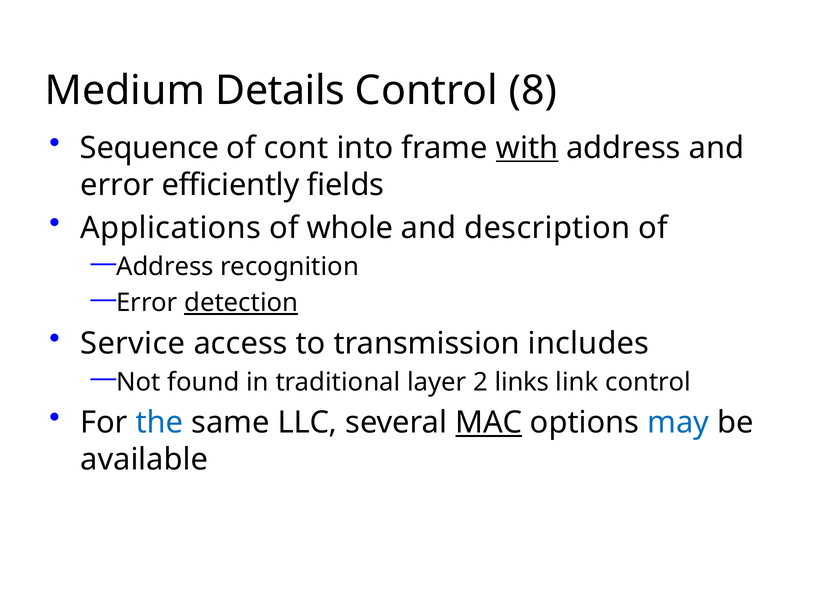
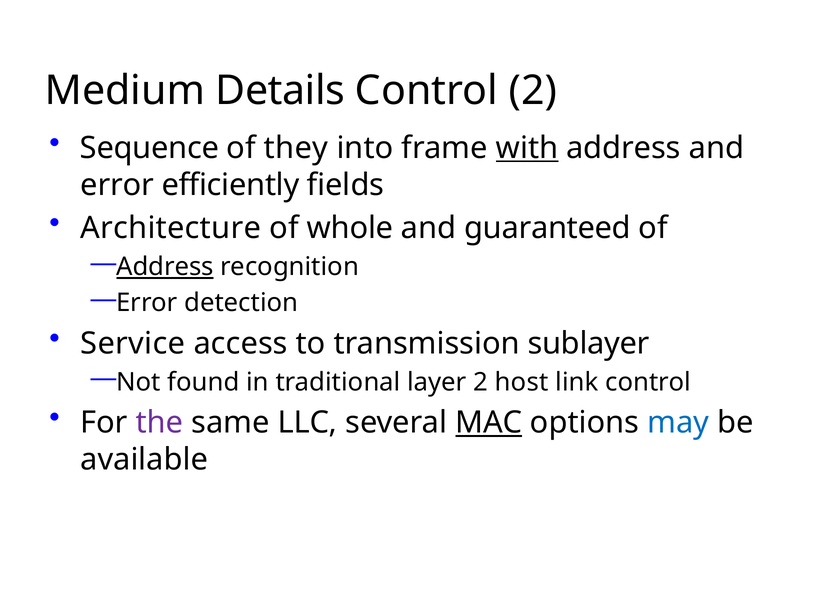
Control 8: 8 -> 2 (533, 90)
cont: cont -> they (296, 148)
Applications: Applications -> Architecture (171, 228)
description: description -> guaranteed (548, 228)
Address underline: none -> present (165, 267)
detection underline: present -> none (241, 303)
includes: includes -> sublayer (589, 344)
links: links -> host (522, 382)
the colour: blue -> purple (160, 423)
